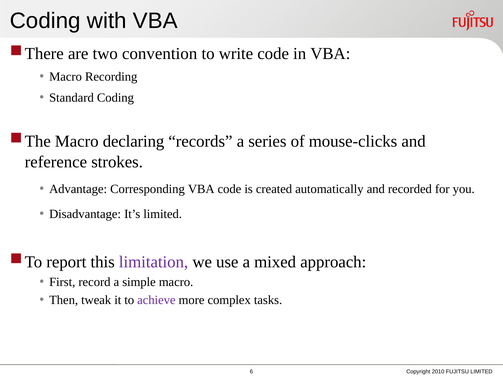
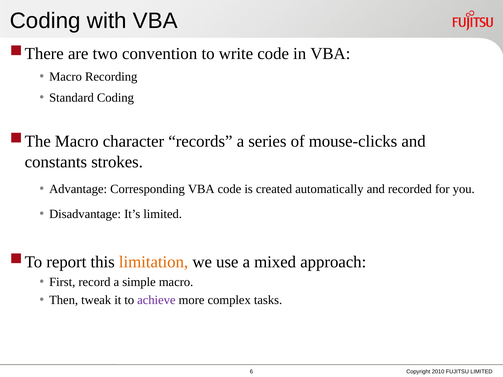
declaring: declaring -> character (133, 141)
reference: reference -> constants (56, 162)
limitation colour: purple -> orange (154, 262)
